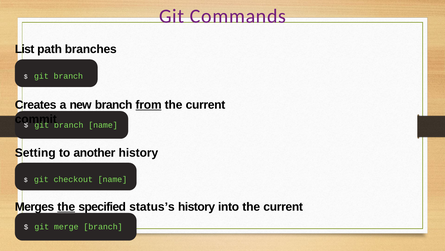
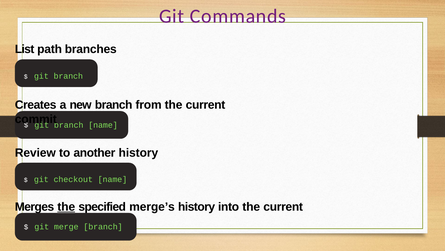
from underline: present -> none (149, 105)
Setting: Setting -> Review (35, 152)
status’s: status’s -> merge’s (152, 206)
